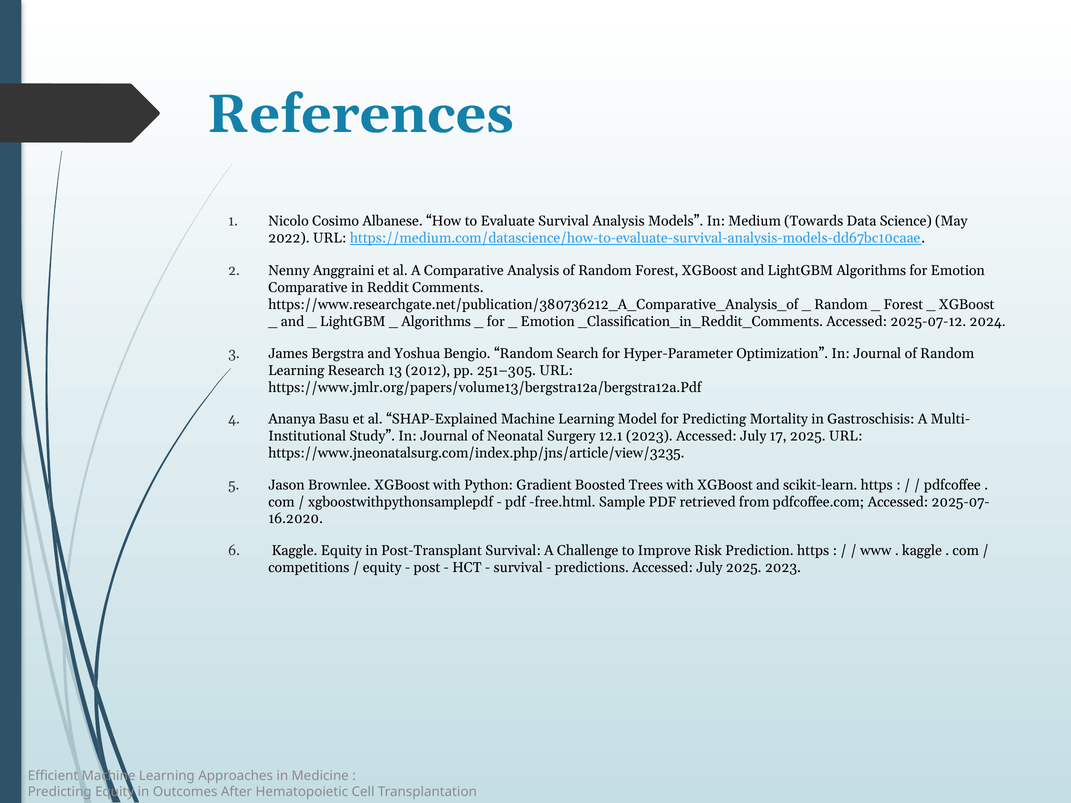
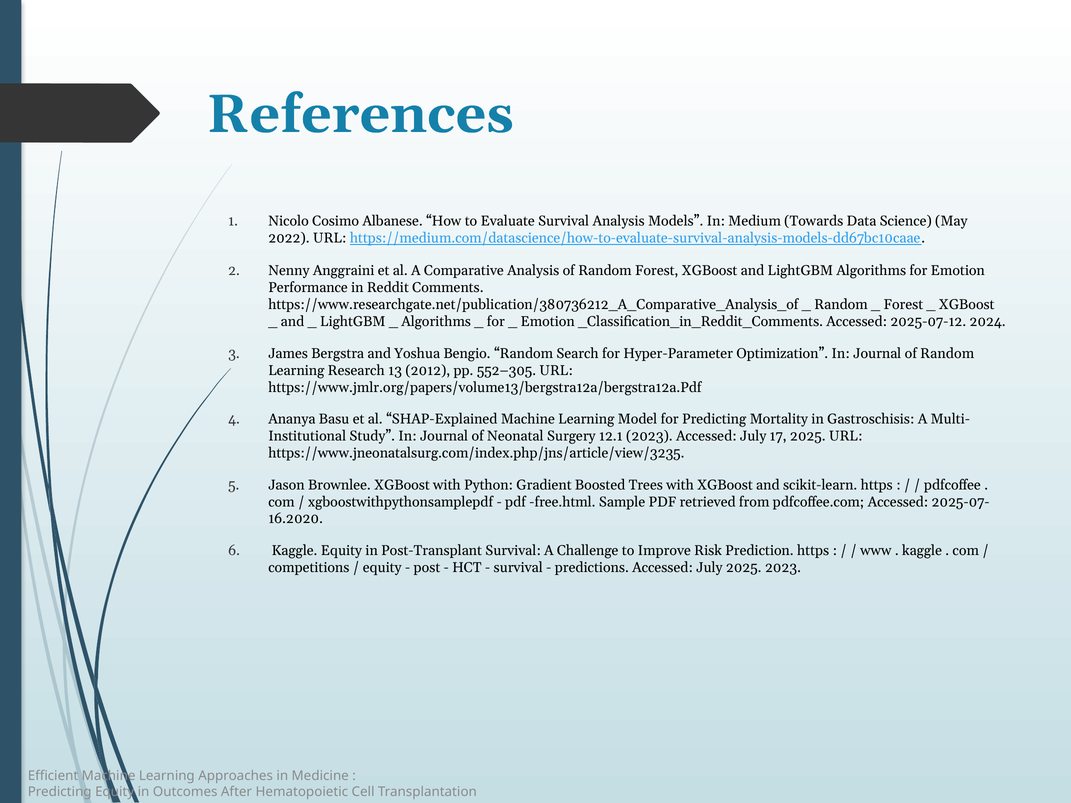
Comparative: Comparative -> Performance (308, 288)
251–305: 251–305 -> 552–305 (506, 371)
